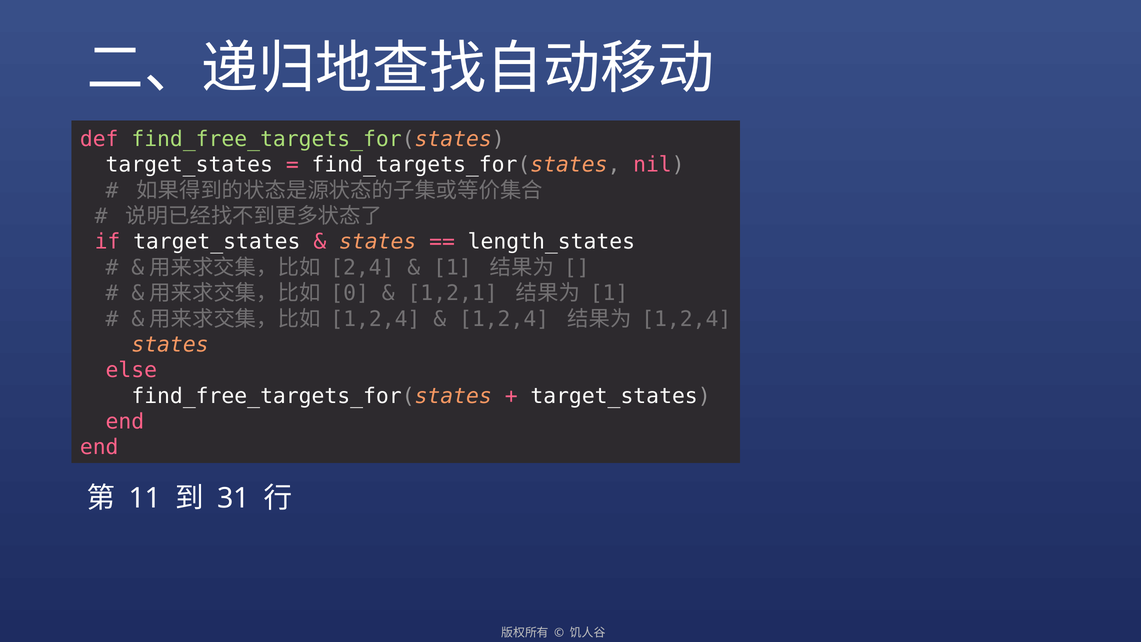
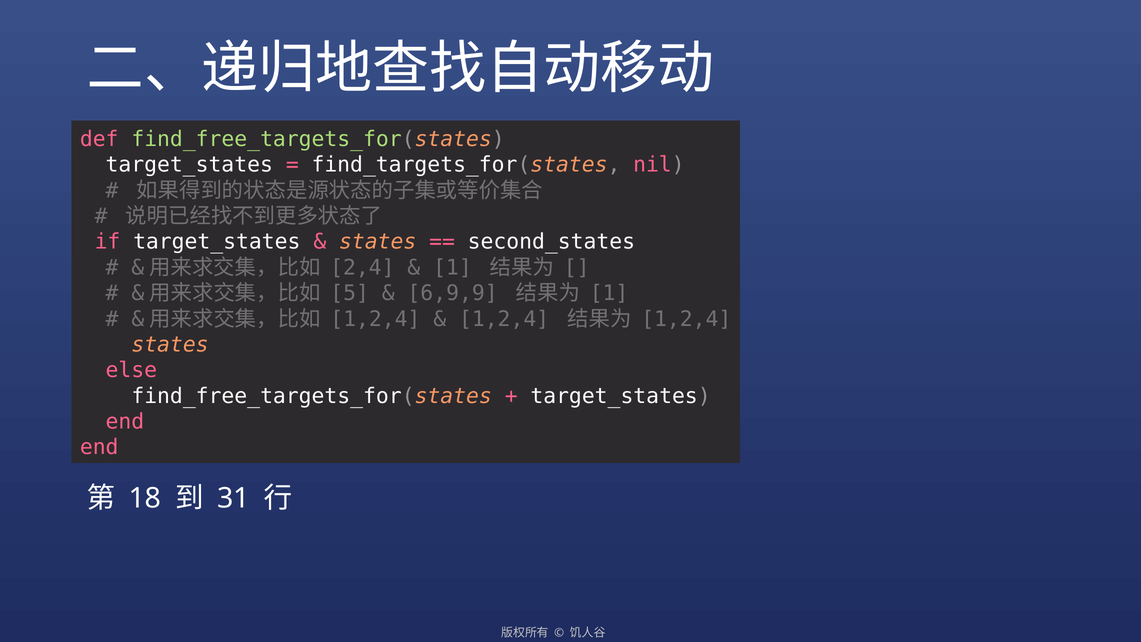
length_states: length_states -> second_states (551, 242)
0: 0 -> 5 (350, 293)
1,2,1: 1,2,1 -> 6,9,9 (453, 293)
11: 11 -> 18 (145, 498)
